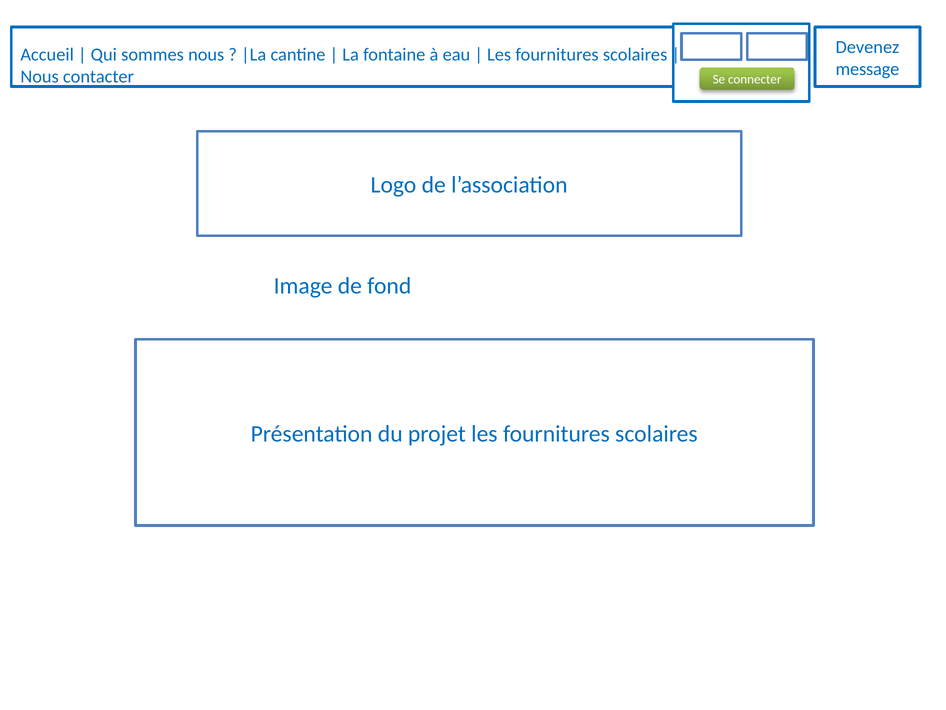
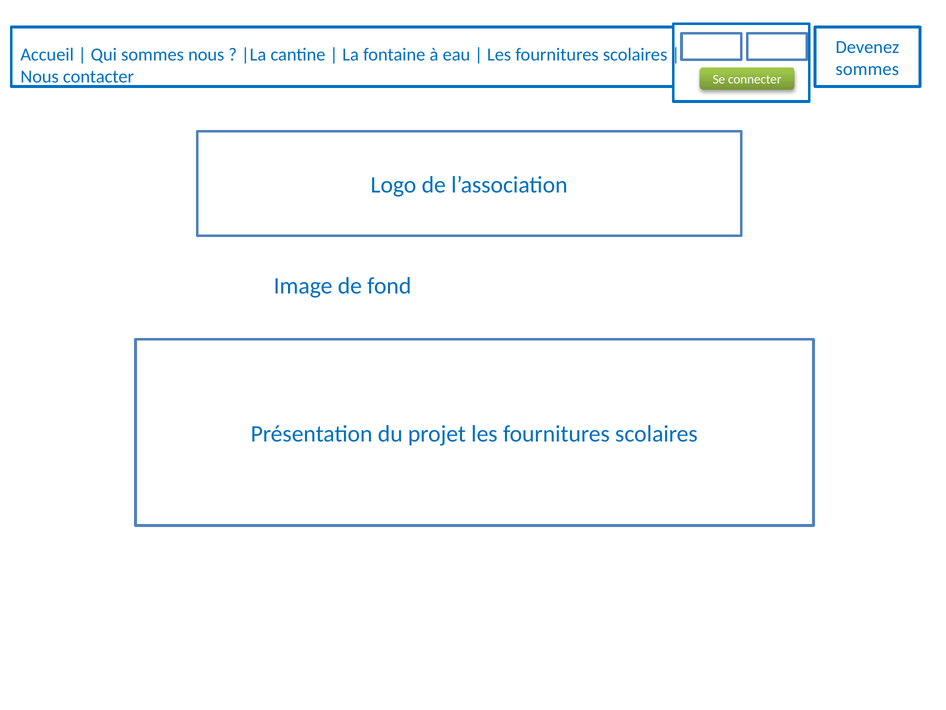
message: message -> sommes (867, 69)
